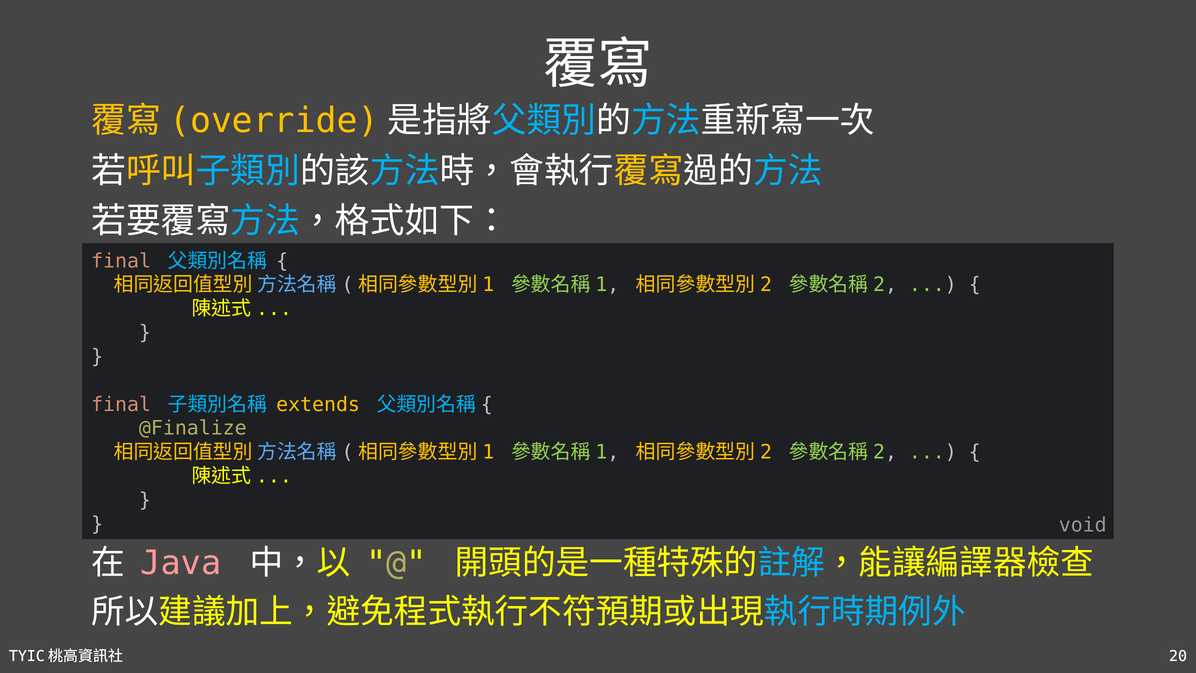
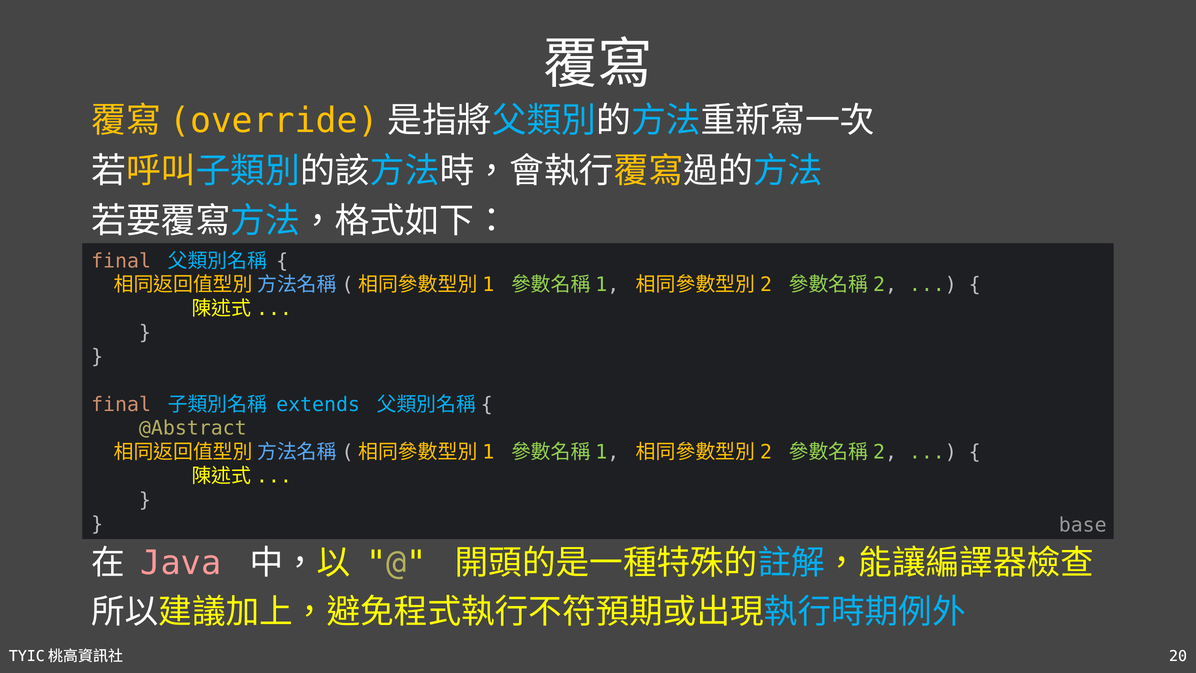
extends colour: yellow -> light blue (318, 404)
@Finalize: @Finalize -> @Abstract (193, 428)
void: void -> base (1083, 525)
